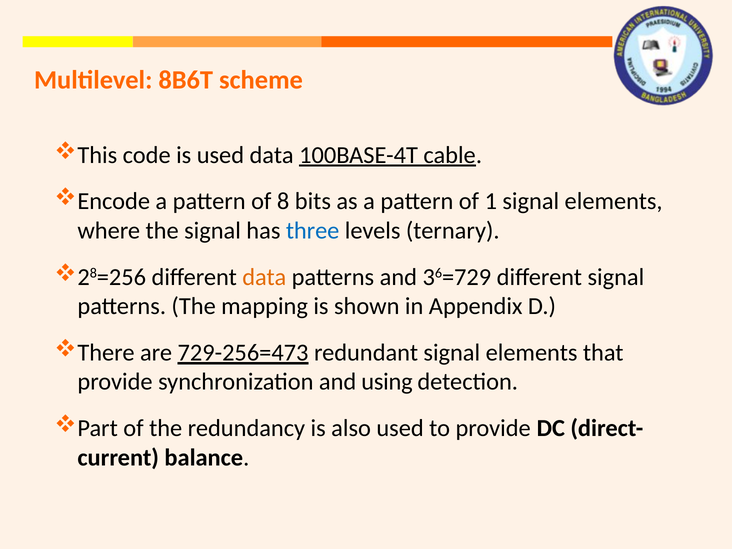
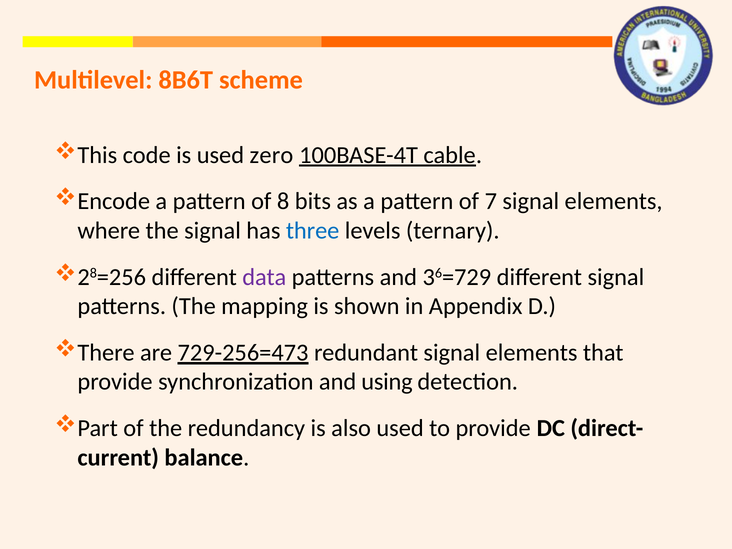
used data: data -> zero (271, 155)
1: 1 -> 7 (491, 201)
data colour: orange -> purple (264, 277)
